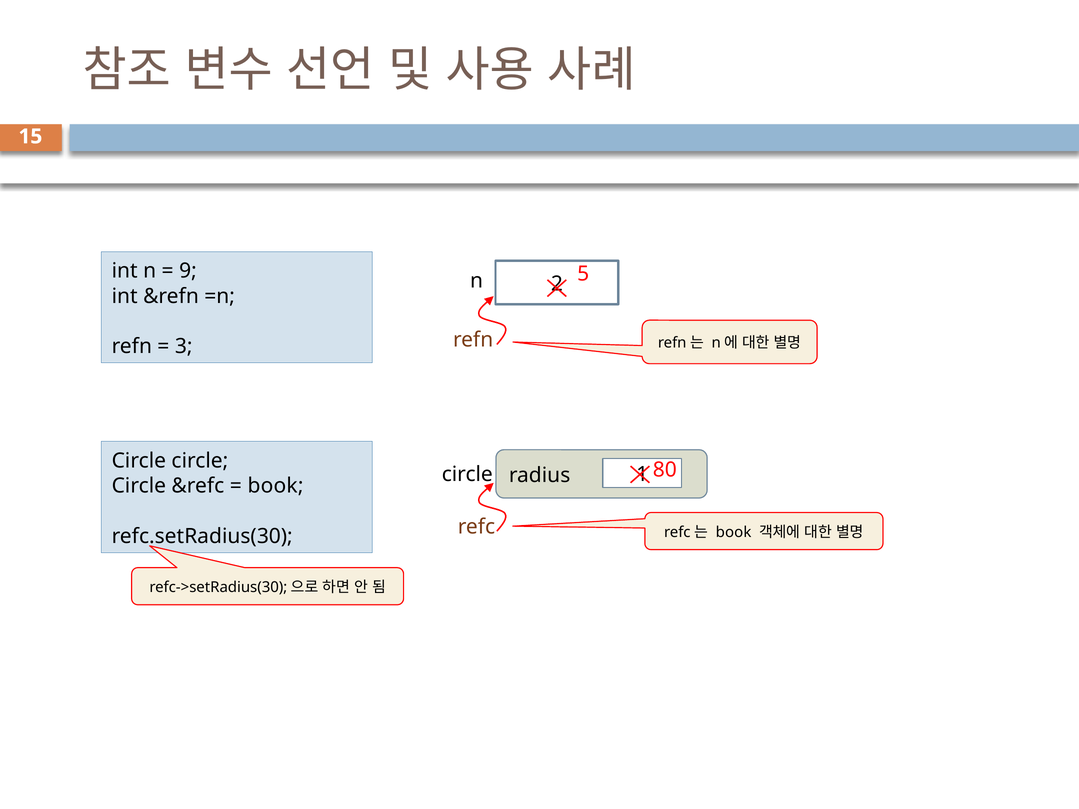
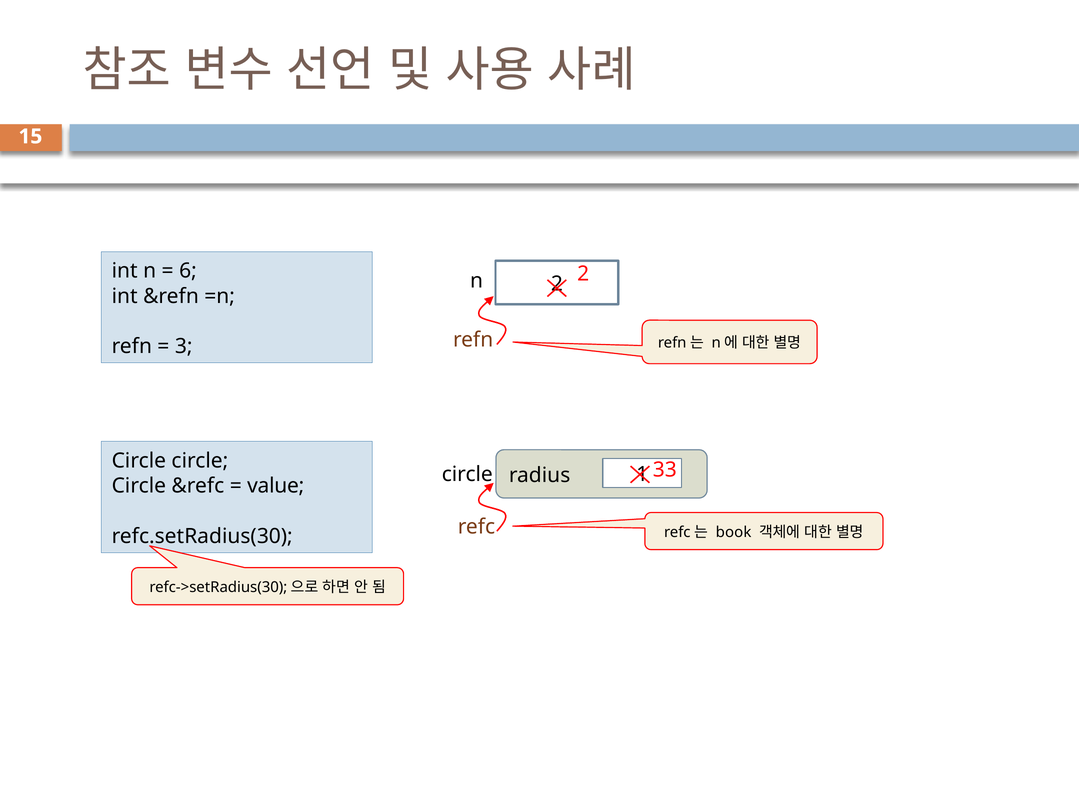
9: 9 -> 6 (188, 271)
5: 5 -> 2 (583, 274)
80: 80 -> 33 (665, 470)
book: book -> value (276, 486)
